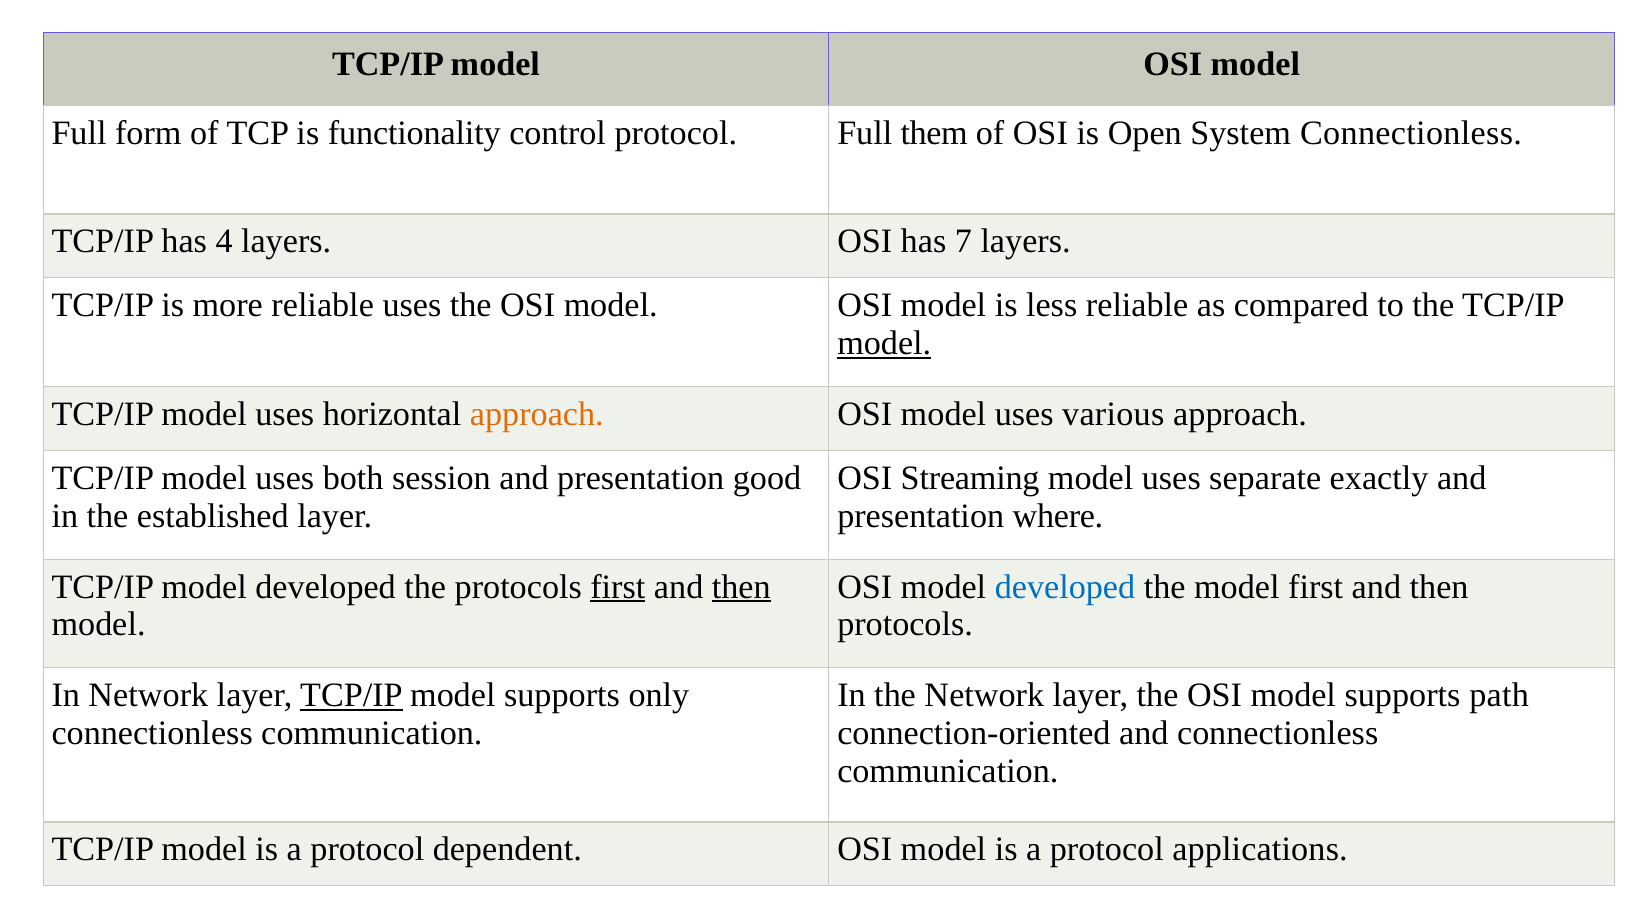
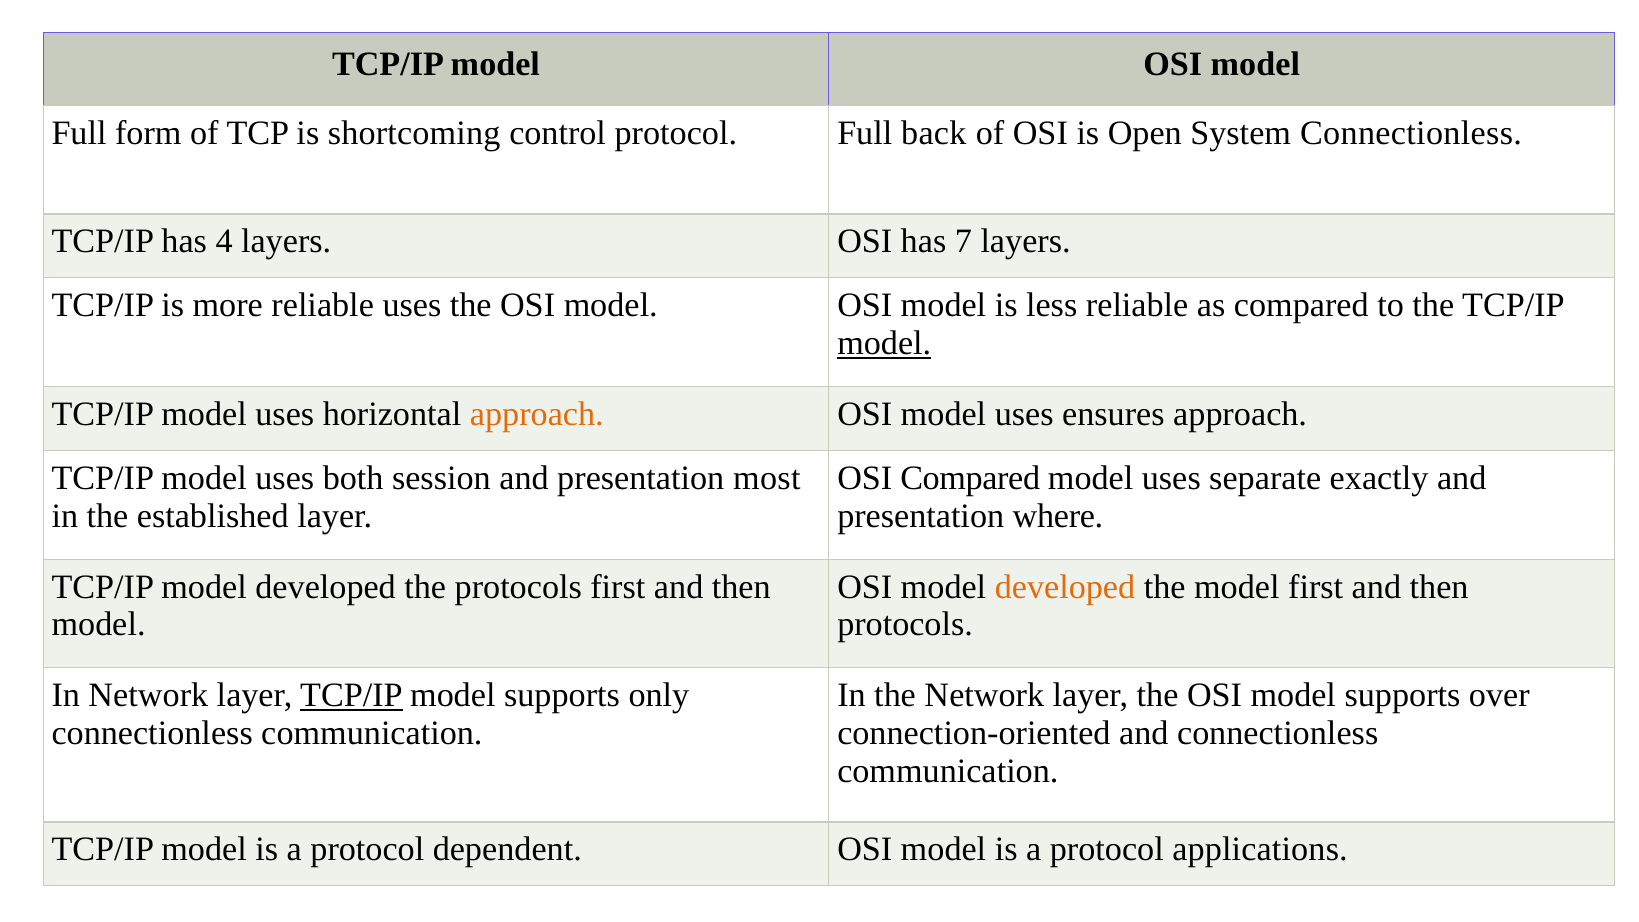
functionality: functionality -> shortcoming (414, 133)
them: them -> back (934, 133)
various: various -> ensures (1113, 414)
good: good -> most (767, 478)
OSI Streaming: Streaming -> Compared (970, 478)
first underline: present -> none (618, 587)
then underline: present -> none (741, 587)
developed colour: blue -> orange (1065, 587)
path: path -> over (1499, 696)
